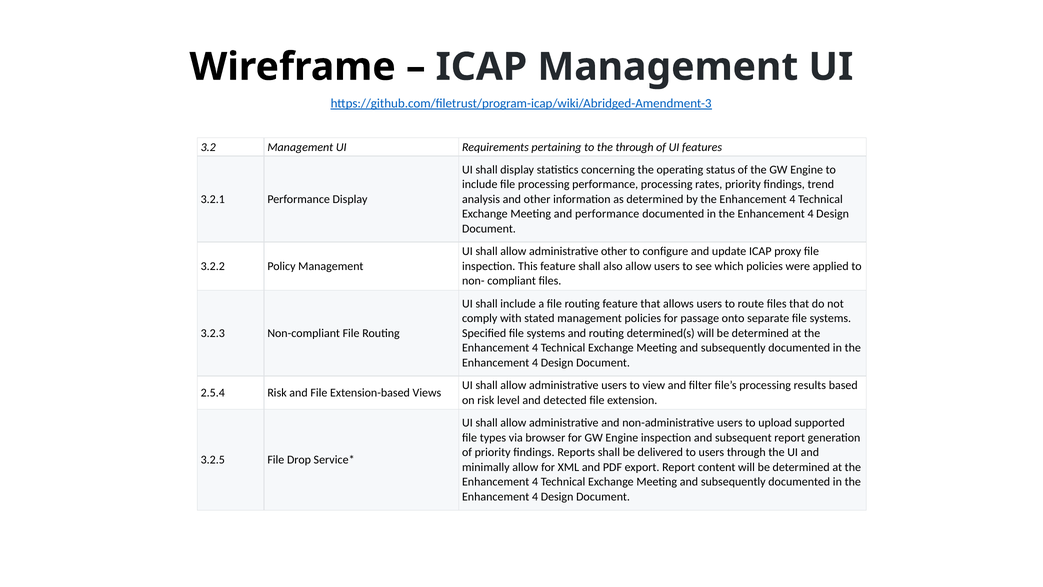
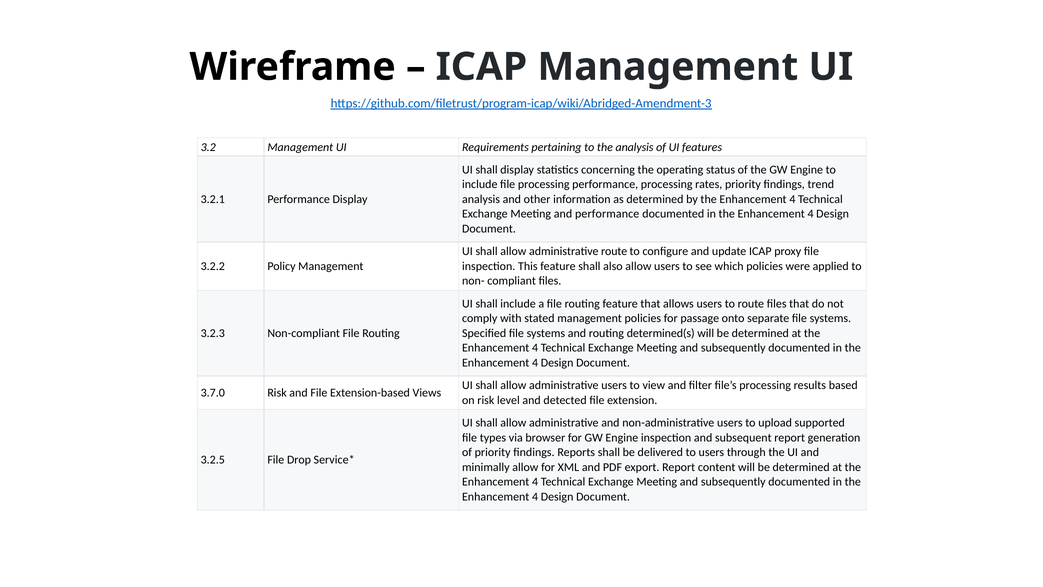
the through: through -> analysis (635, 147)
administrative other: other -> route (614, 251)
2.5.4: 2.5.4 -> 3.7.0 (213, 393)
